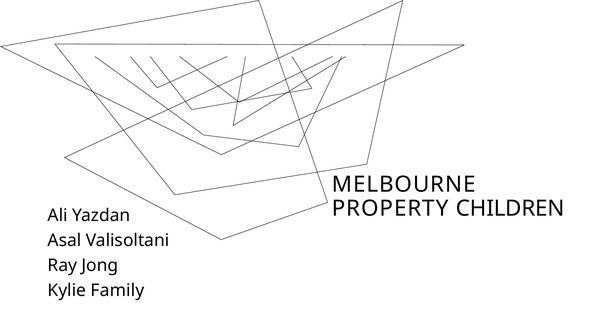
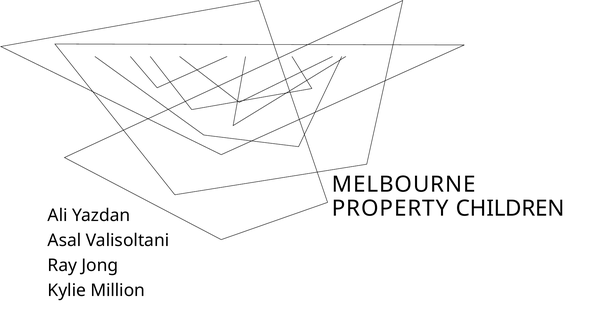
Family: Family -> Million (118, 291)
